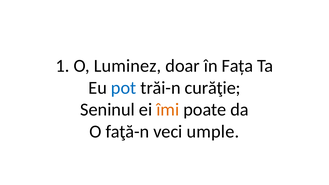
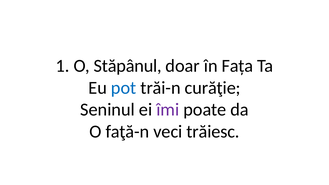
Luminez: Luminez -> Stăpânul (128, 66)
îmi colour: orange -> purple (168, 110)
umple: umple -> trăiesc (213, 132)
